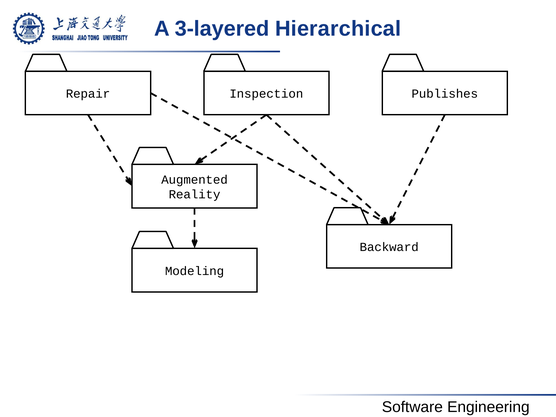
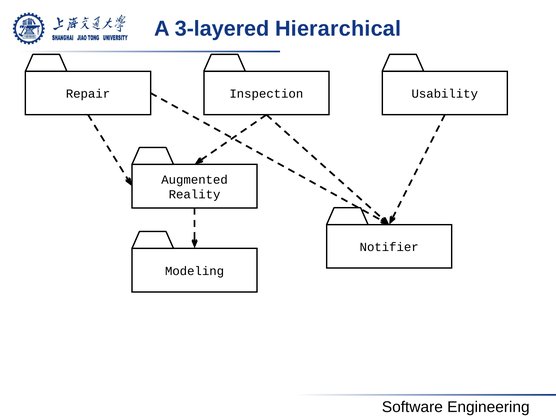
Publishes: Publishes -> Usability (445, 94)
Backward: Backward -> Notifier (389, 247)
